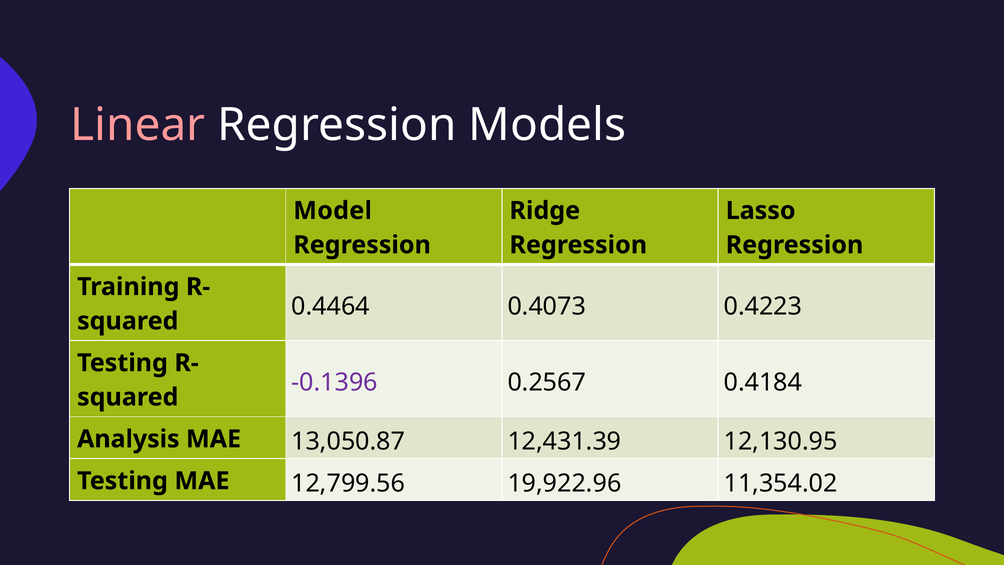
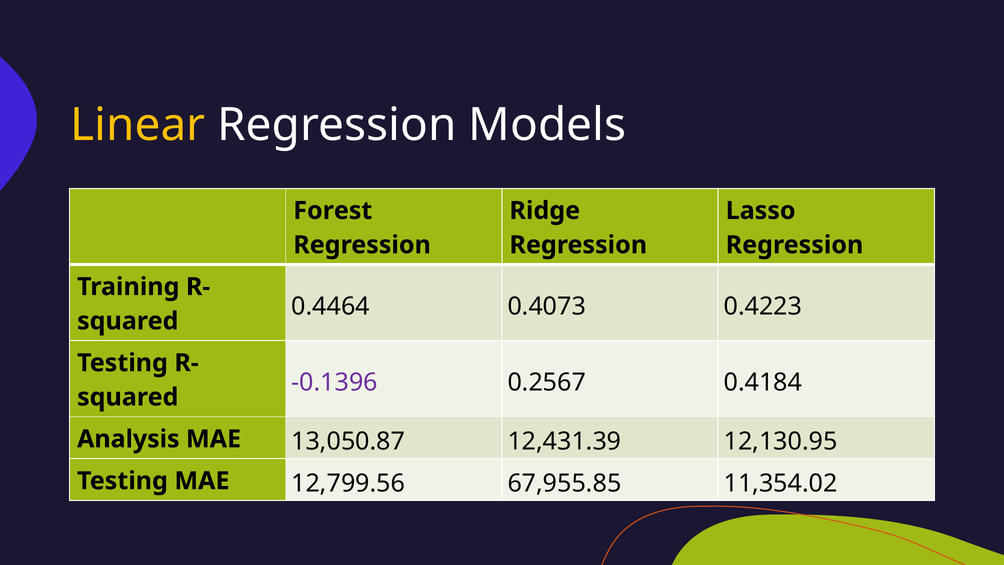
Linear colour: pink -> yellow (138, 125)
Model: Model -> Forest (333, 211)
19,922.96: 19,922.96 -> 67,955.85 (564, 483)
